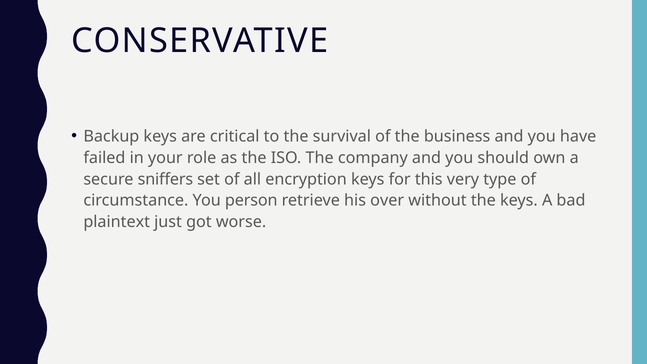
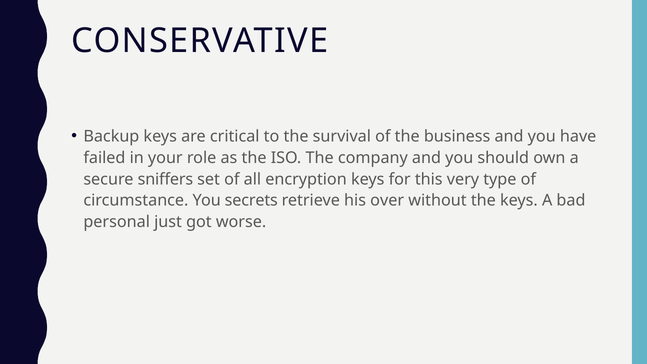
person: person -> secrets (251, 201)
plaintext: plaintext -> personal (117, 222)
